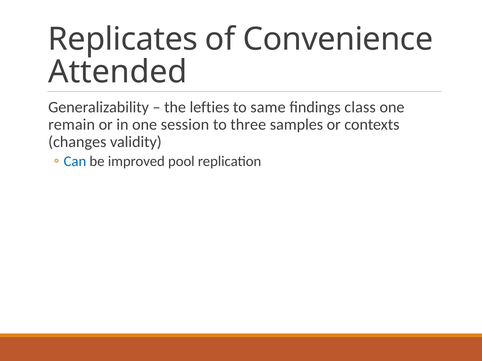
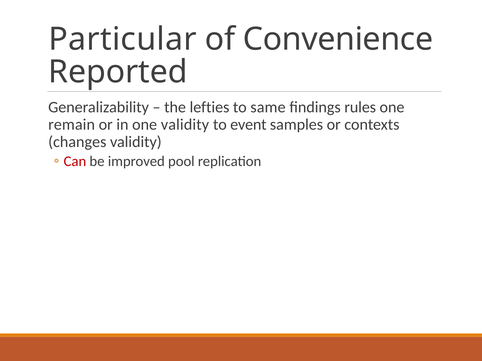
Replicates: Replicates -> Particular (123, 39)
Attended: Attended -> Reported (118, 72)
class: class -> rules (360, 107)
one session: session -> validity (185, 125)
three: three -> event (248, 125)
Can colour: blue -> red (75, 161)
